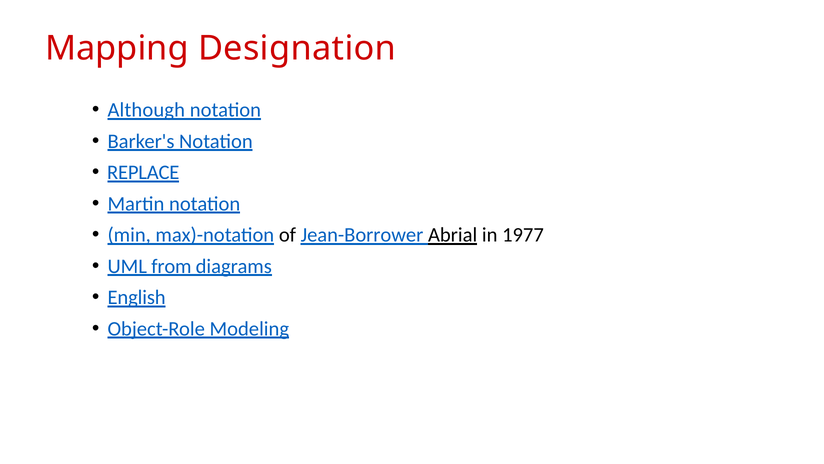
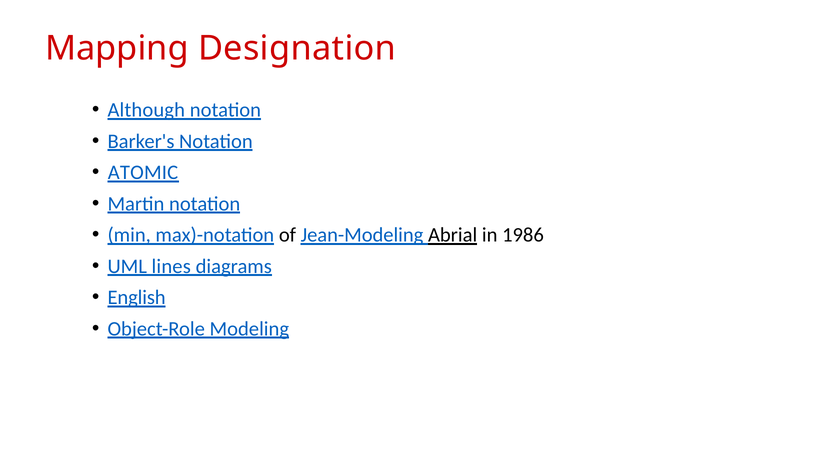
REPLACE: REPLACE -> ATOMIC (143, 172)
Jean-Borrower: Jean-Borrower -> Jean-Modeling (362, 235)
1977: 1977 -> 1986 (523, 235)
from: from -> lines (171, 266)
